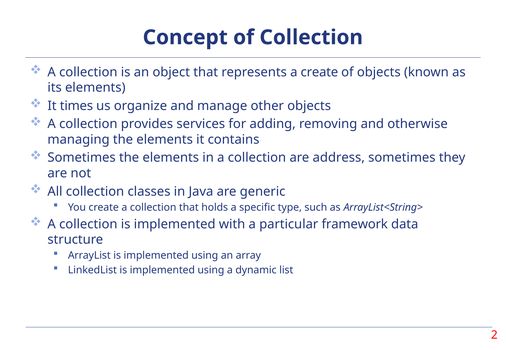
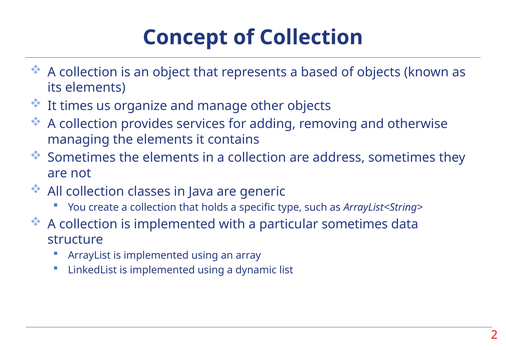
a create: create -> based (319, 72)
particular framework: framework -> sometimes (355, 224)
